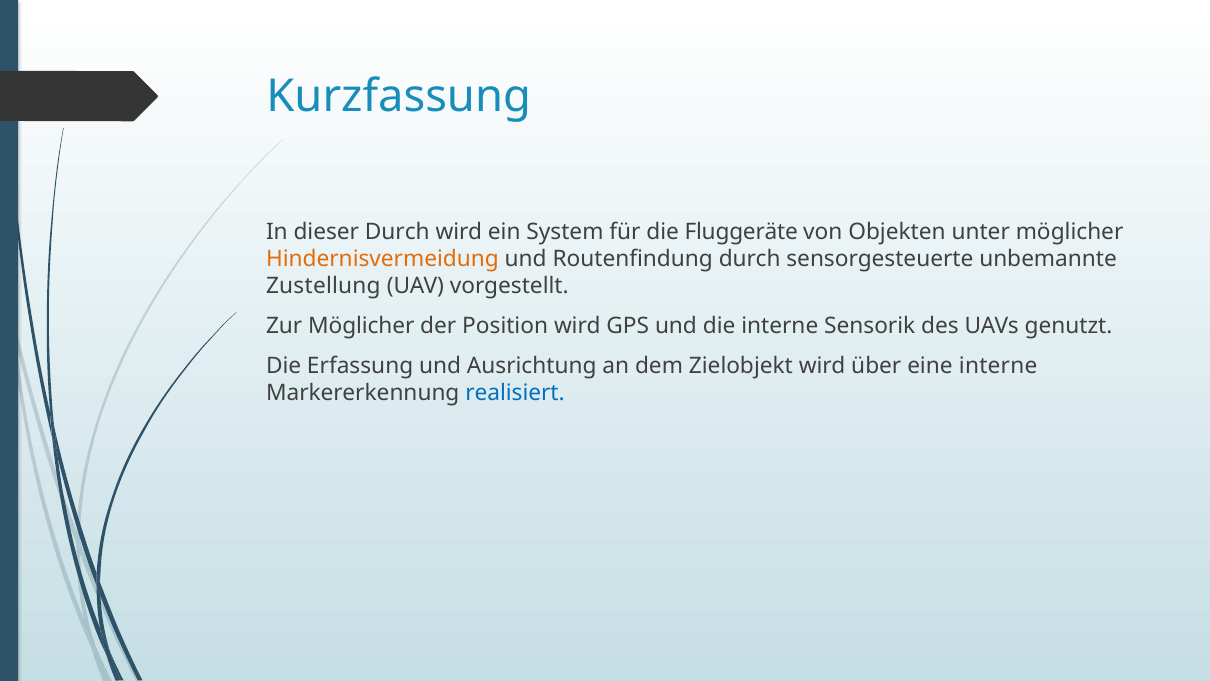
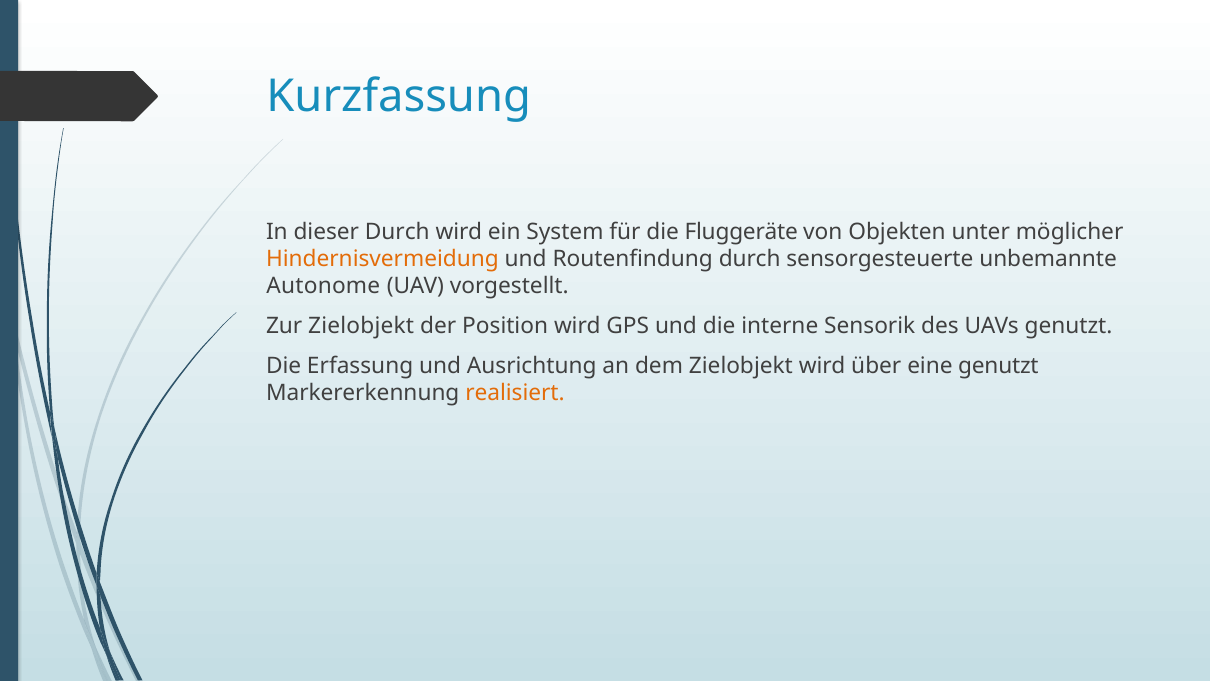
Zustellung: Zustellung -> Autonome (323, 286)
Zur Möglicher: Möglicher -> Zielobjekt (361, 326)
eine interne: interne -> genutzt (998, 366)
realisiert colour: blue -> orange (515, 393)
